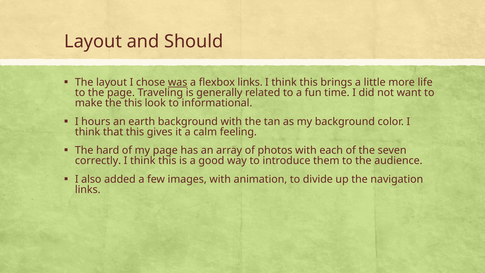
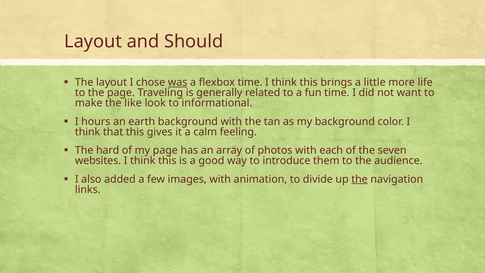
flexbox links: links -> time (250, 82)
the this: this -> like (133, 103)
correctly: correctly -> websites (98, 161)
the underline: none -> present (360, 179)
